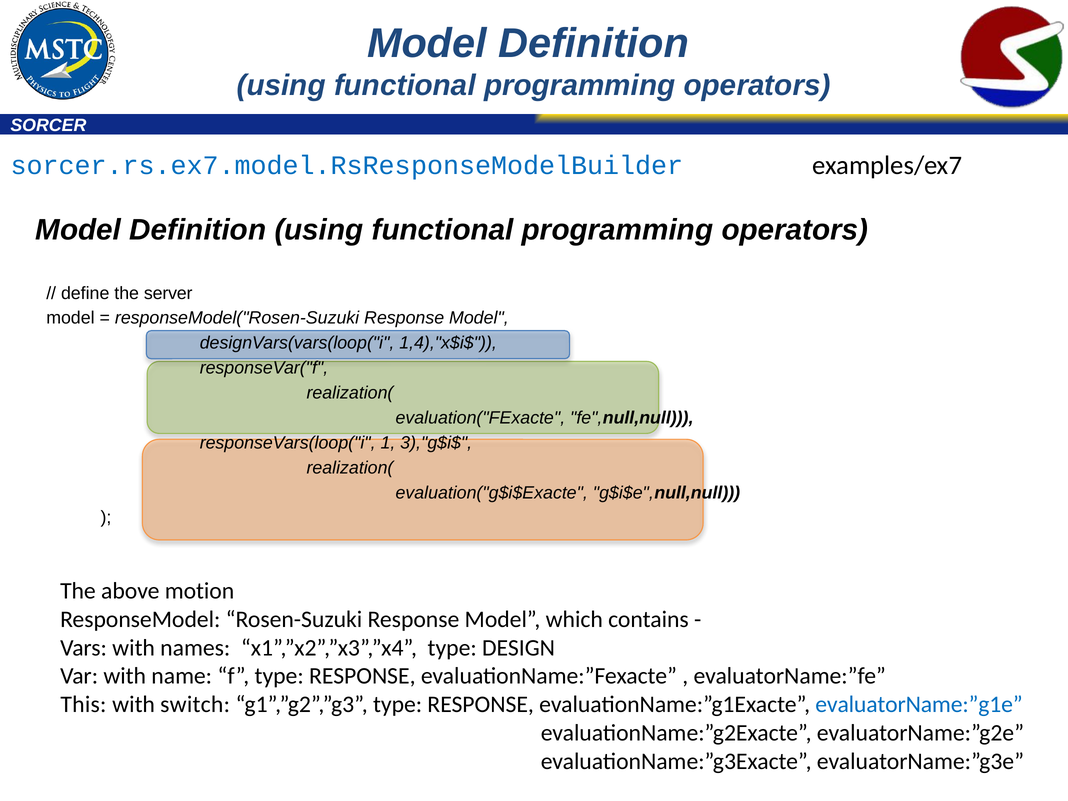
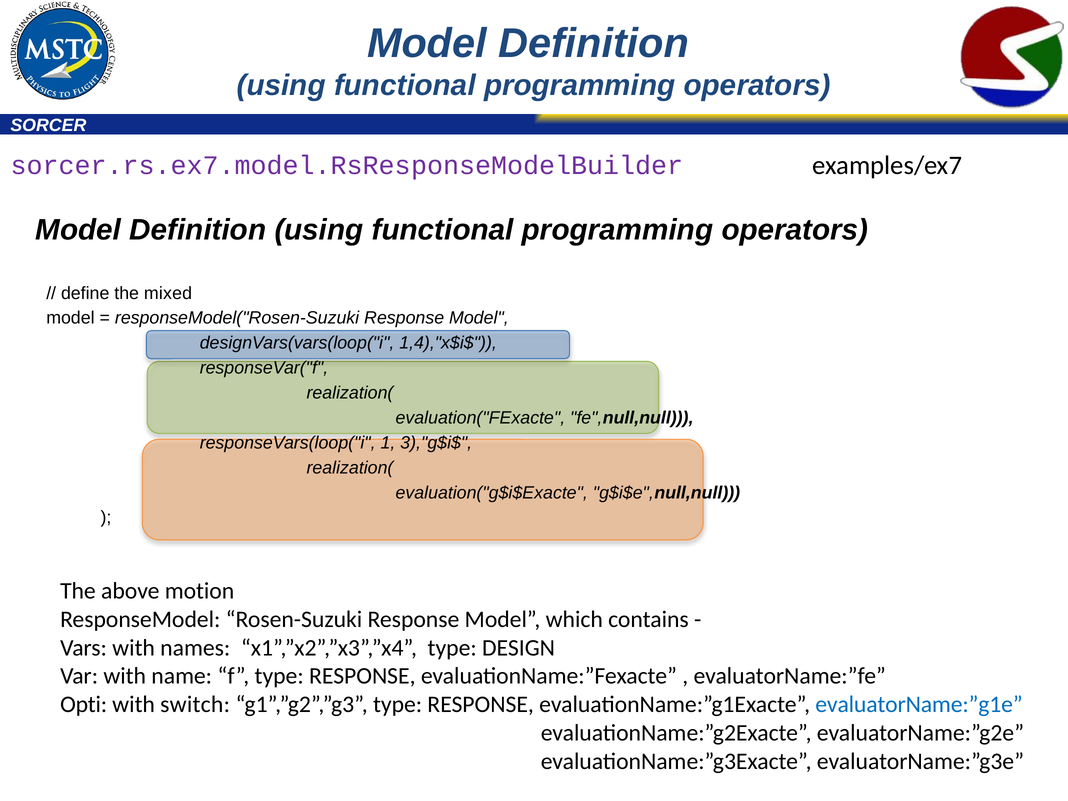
sorcer.rs.ex7.model.RsResponseModelBuilder colour: blue -> purple (347, 166)
server: server -> mixed (168, 293)
This: This -> Opti (84, 705)
